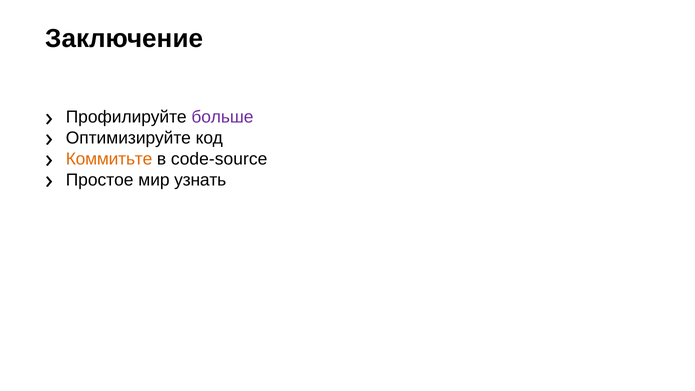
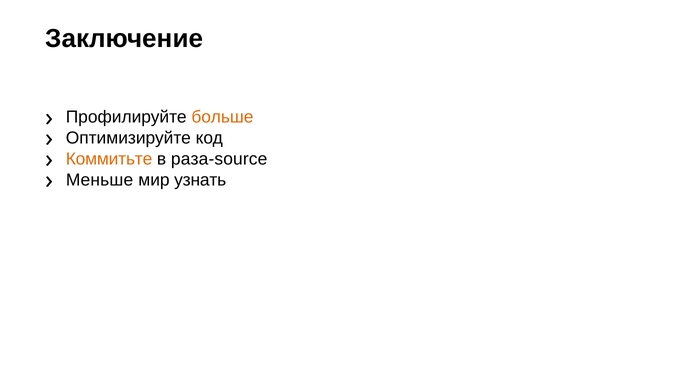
больше colour: purple -> orange (222, 117)
code-source: code-source -> раза-source (219, 159)
Простое: Простое -> Меньше (100, 180)
